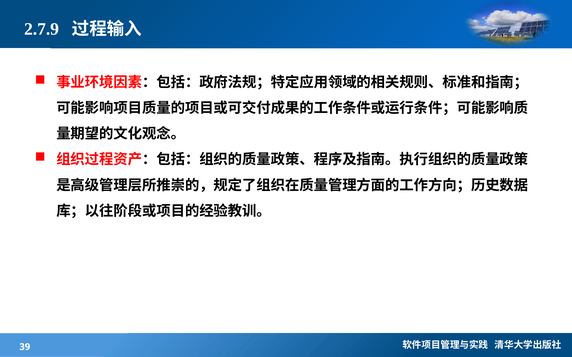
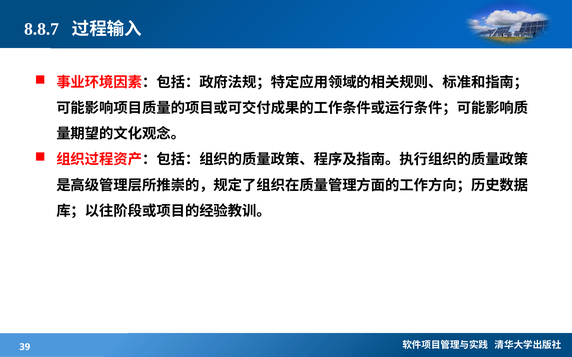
2.7.9: 2.7.9 -> 8.8.7 (42, 29)
